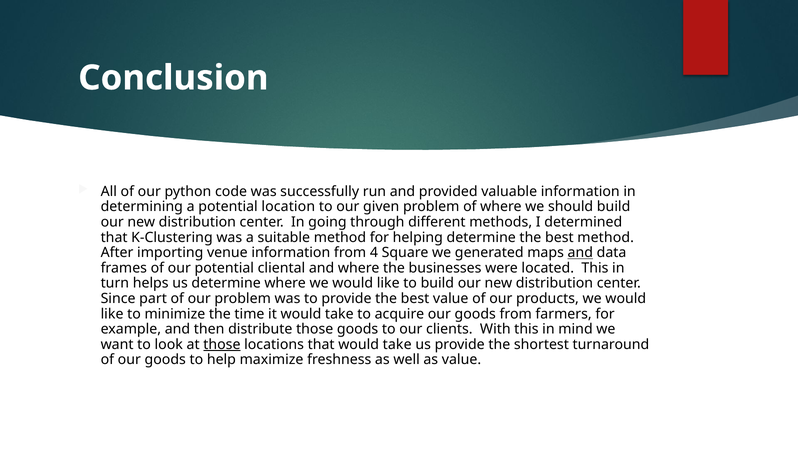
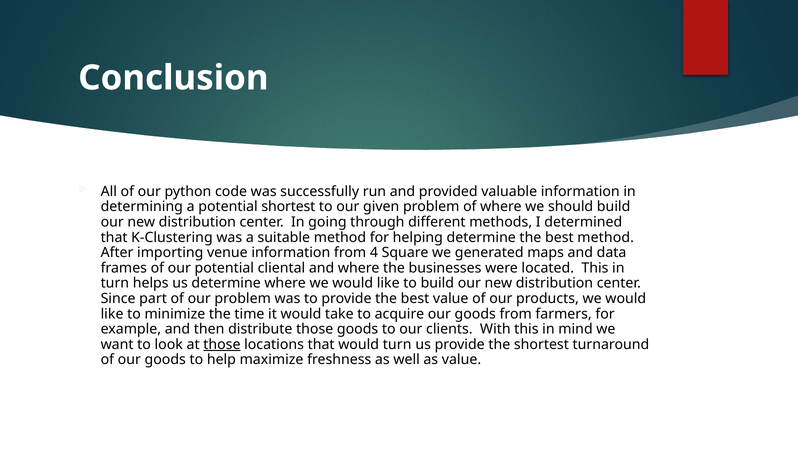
potential location: location -> shortest (288, 207)
and underline: present -> none (580, 253)
that would take: take -> turn (397, 344)
